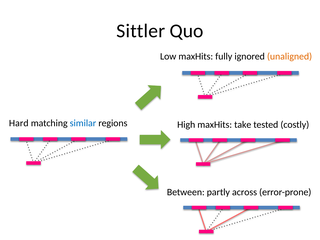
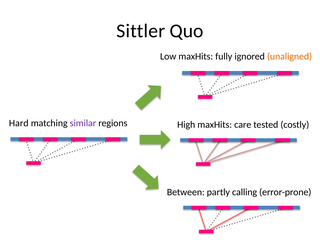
similar colour: blue -> purple (83, 123)
take: take -> care (243, 125)
across: across -> calling (245, 192)
